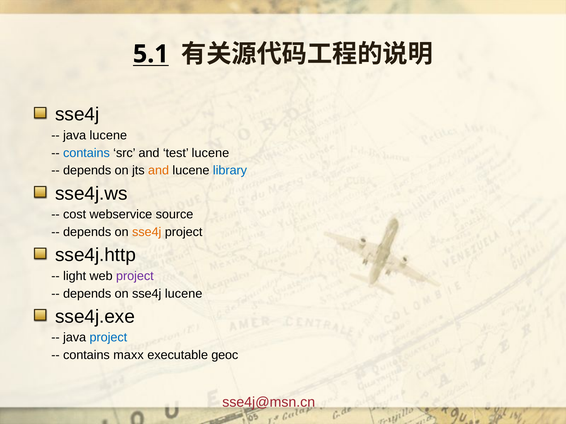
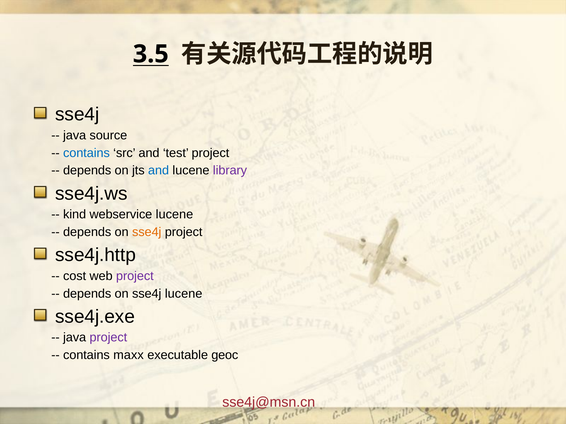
5.1: 5.1 -> 3.5 (151, 54)
java lucene: lucene -> source (108, 135)
test lucene: lucene -> project (210, 153)
and colour: orange -> blue (159, 171)
library colour: blue -> purple (230, 171)
cost: cost -> kind (75, 215)
webservice source: source -> lucene (174, 215)
light: light -> cost (75, 276)
project colour: blue -> purple (108, 338)
